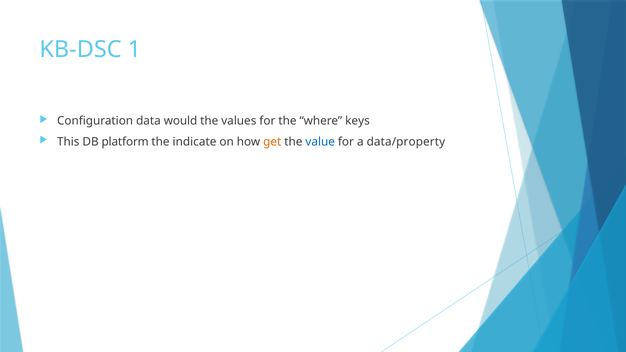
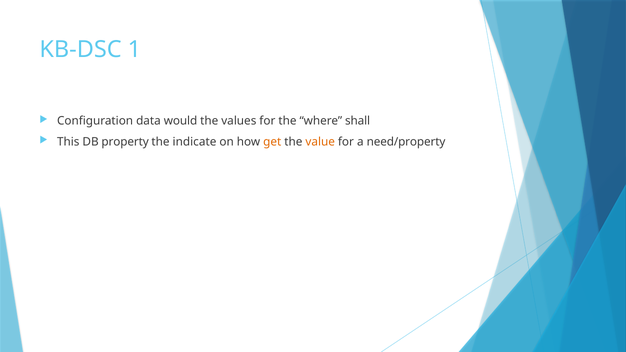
keys: keys -> shall (358, 121)
platform: platform -> property (125, 142)
value colour: blue -> orange (320, 142)
data/property: data/property -> need/property (406, 142)
